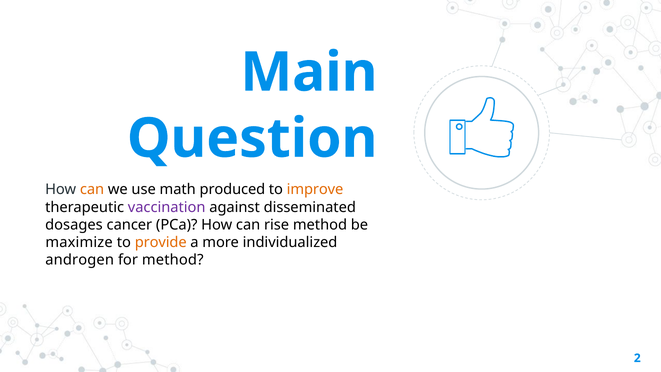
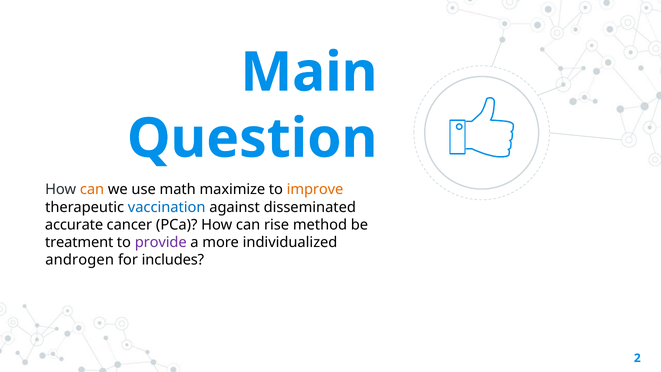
produced: produced -> maximize (232, 190)
vaccination colour: purple -> blue (167, 207)
dosages: dosages -> accurate (74, 225)
maximize: maximize -> treatment (79, 242)
provide colour: orange -> purple (161, 242)
for method: method -> includes (173, 260)
